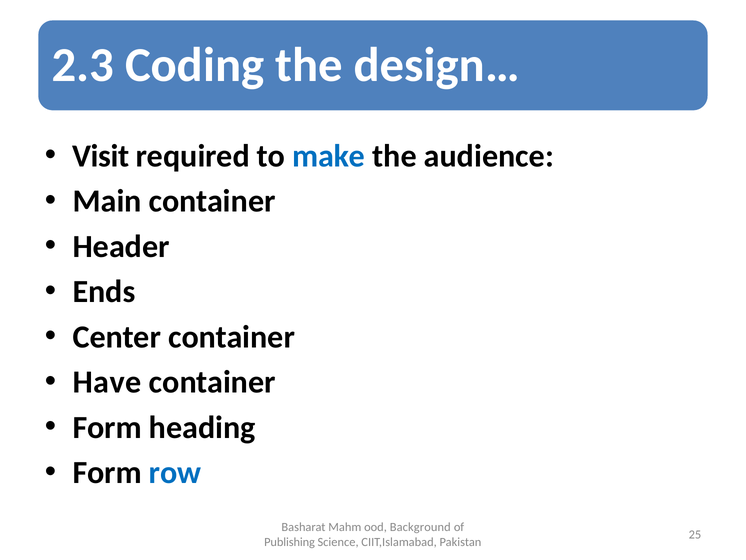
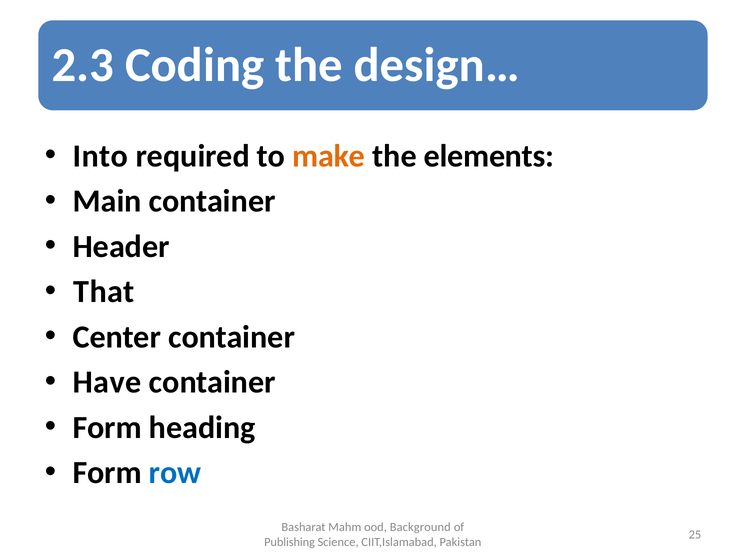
Visit: Visit -> Into (101, 156)
make colour: blue -> orange (329, 156)
audience: audience -> elements (489, 156)
Ends: Ends -> That (104, 291)
